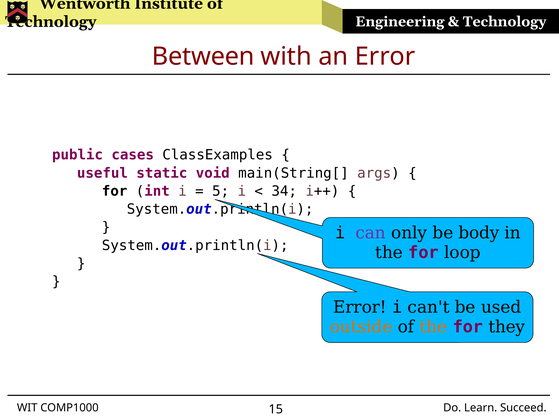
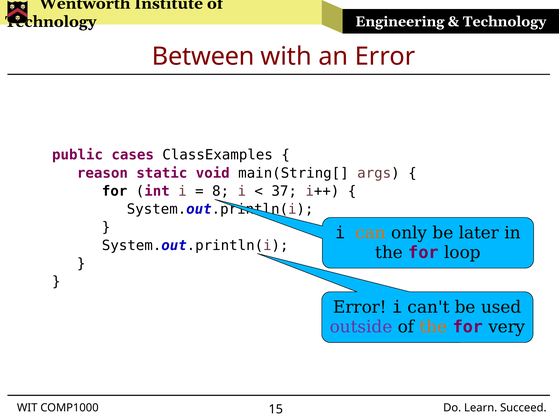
useful: useful -> reason (102, 173)
5: 5 -> 8 (221, 191)
34: 34 -> 37 (284, 191)
can colour: purple -> orange (371, 233)
body: body -> later (479, 233)
outside colour: orange -> purple (361, 327)
they: they -> very (507, 327)
